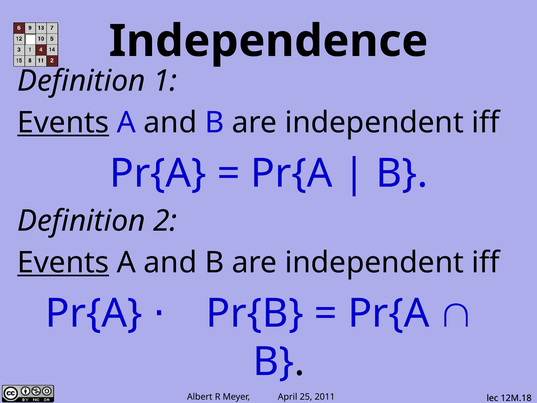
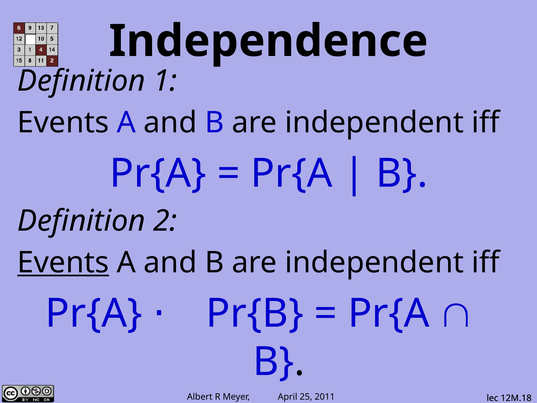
Events underline: present -> none (63, 123)
